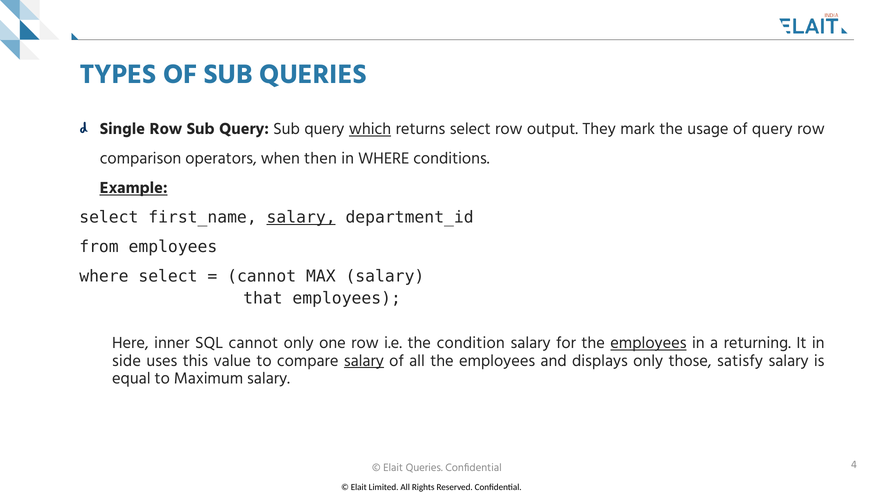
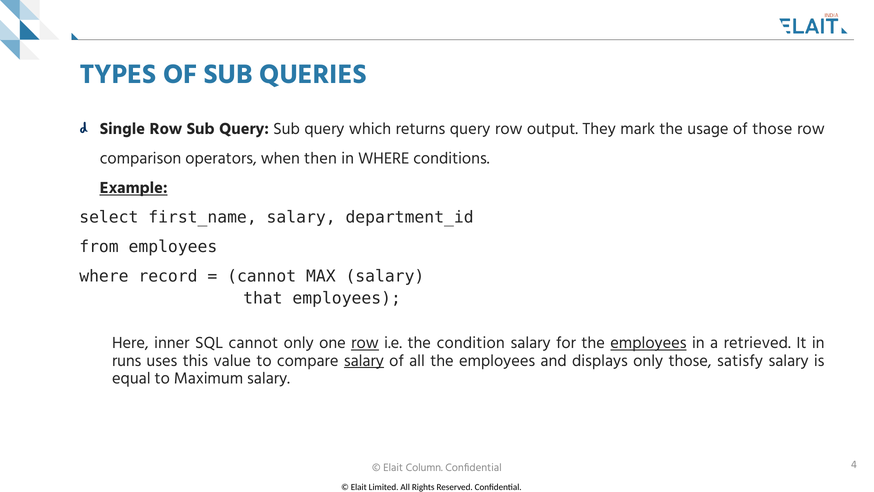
which underline: present -> none (370, 129)
returns select: select -> query (470, 129)
of query: query -> those (772, 129)
salary underline: present -> none (301, 217)
where select: select -> record (168, 276)
row underline: none -> present (365, 343)
returning: returning -> retrieved (757, 343)
side: side -> runs (127, 360)
Elait Queries: Queries -> Column (424, 467)
